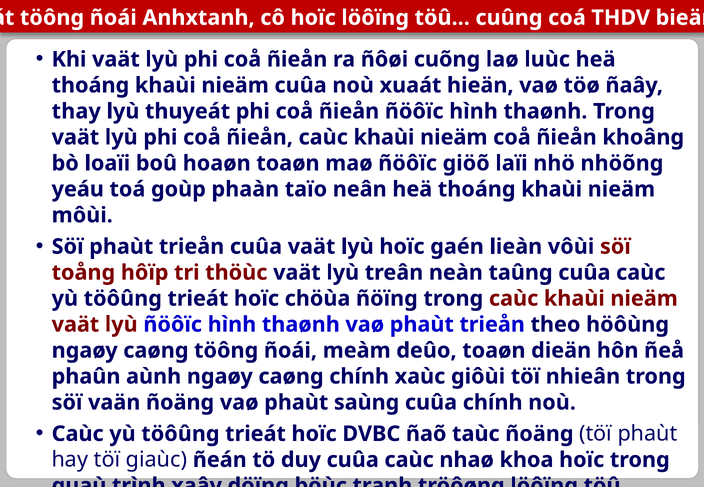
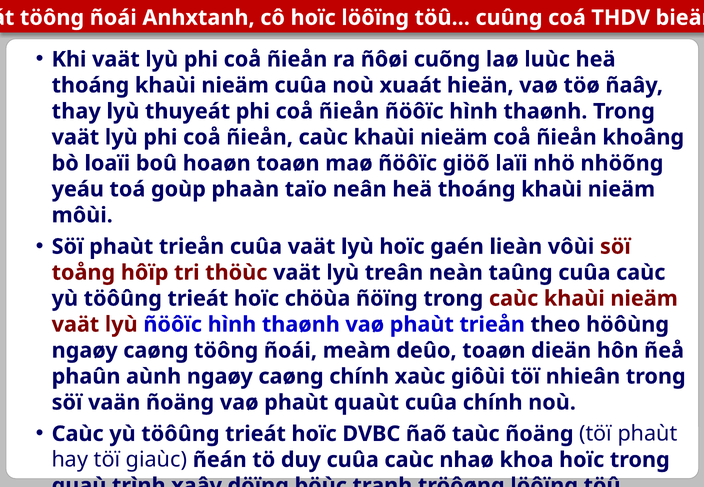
saùng: saùng -> quaùt (366, 402)
